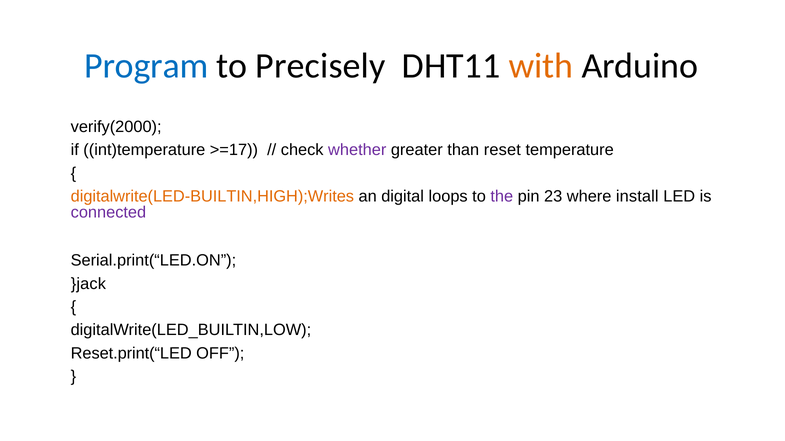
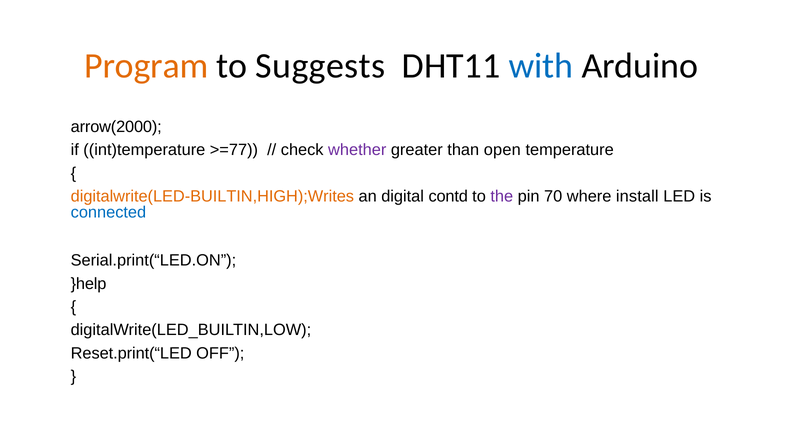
Program colour: blue -> orange (146, 66)
Precisely: Precisely -> Suggests (320, 66)
with colour: orange -> blue (541, 66)
verify(2000: verify(2000 -> arrow(2000 (116, 127)
>=17: >=17 -> >=77 (234, 150)
reset: reset -> open (502, 150)
loops: loops -> contd (448, 197)
23: 23 -> 70 (553, 197)
connected colour: purple -> blue (108, 212)
}jack: }jack -> }help (89, 284)
